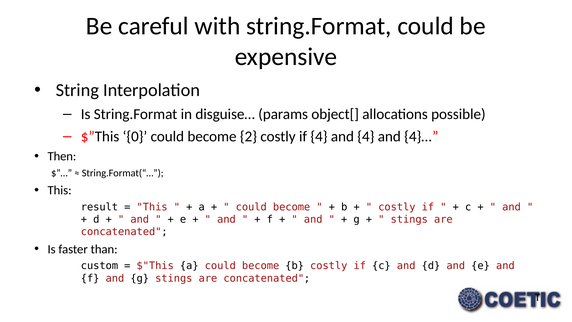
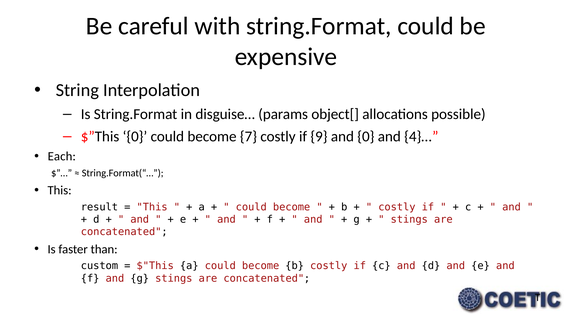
2: 2 -> 7 (248, 136)
if 4: 4 -> 9 (319, 136)
and 4: 4 -> 0 (366, 136)
Then: Then -> Each (62, 156)
